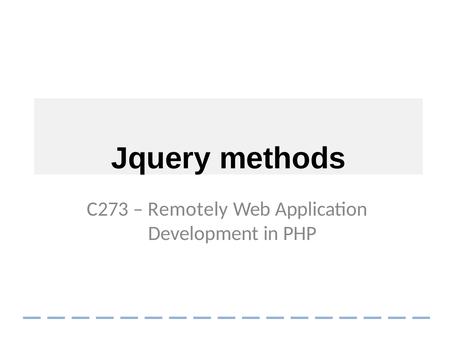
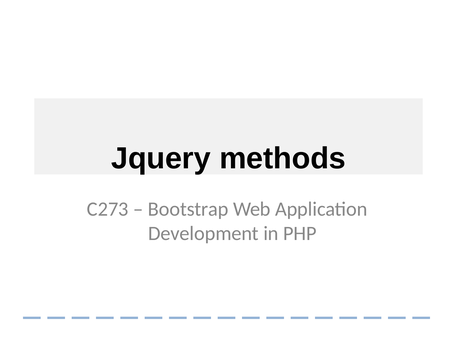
Remotely: Remotely -> Bootstrap (188, 209)
